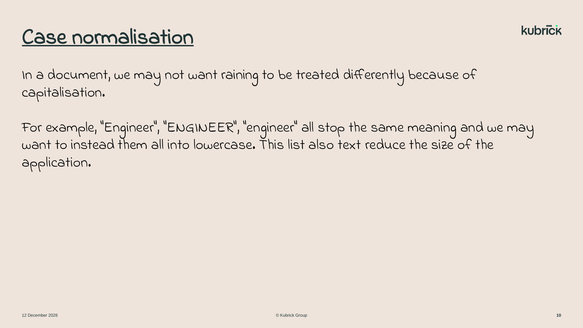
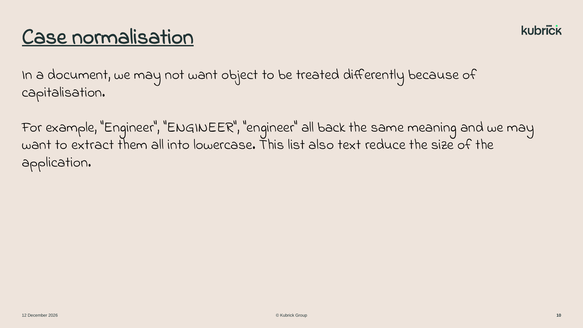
raining: raining -> object (240, 74)
stop: stop -> back (331, 127)
instead: instead -> extract (93, 144)
